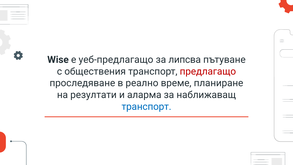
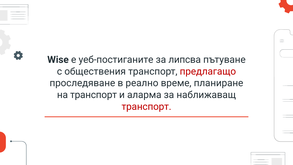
уеб-предлагащо: уеб-предлагащо -> уеб-постиганите (116, 60)
на резултати: резултати -> транспорт (94, 95)
транспорт colour: blue -> red (146, 106)
